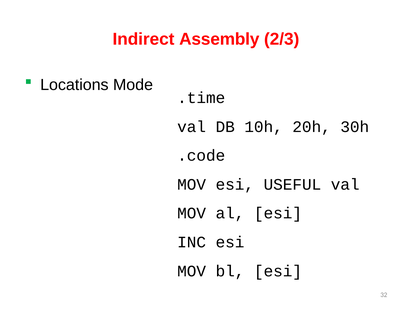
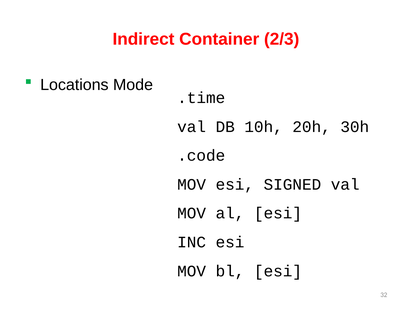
Assembly: Assembly -> Container (219, 39)
USEFUL: USEFUL -> SIGNED (292, 184)
